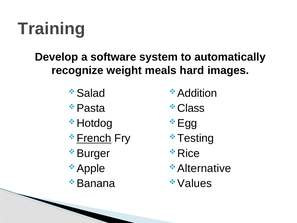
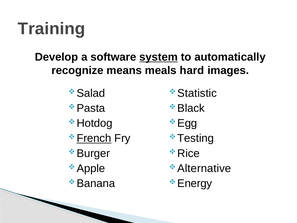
system underline: none -> present (159, 57)
weight: weight -> means (124, 70)
Addition: Addition -> Statistic (197, 93)
Class: Class -> Black (191, 108)
Values: Values -> Energy (195, 183)
